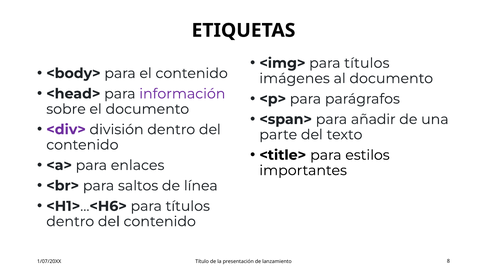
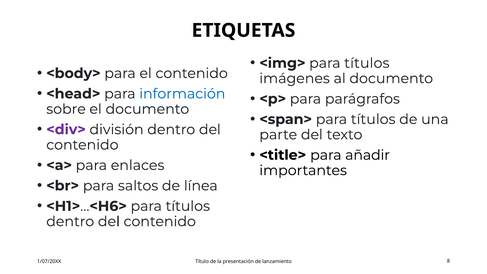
información colour: purple -> blue (182, 94)
<span> para añadir: añadir -> títulos (373, 119)
estilos: estilos -> añadir (368, 155)
